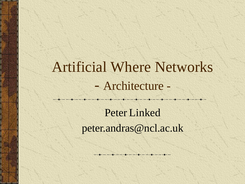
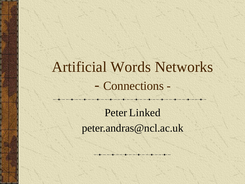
Where: Where -> Words (131, 67)
Architecture: Architecture -> Connections (134, 86)
